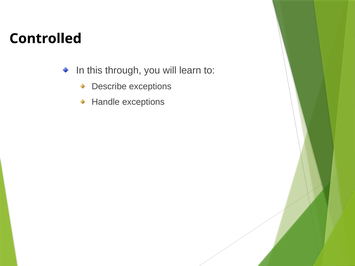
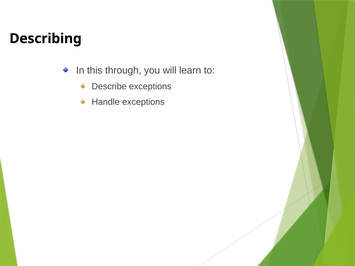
Controlled: Controlled -> Describing (46, 39)
